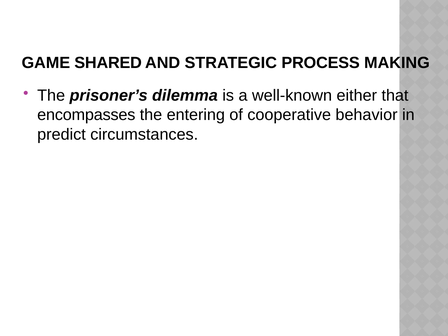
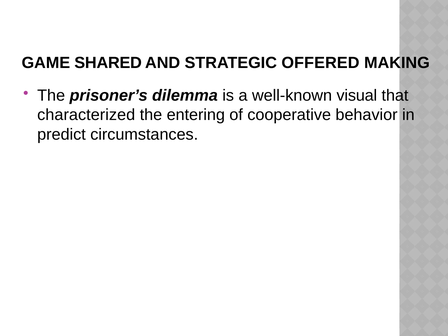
PROCESS: PROCESS -> OFFERED (320, 63)
either: either -> visual (357, 96)
encompasses: encompasses -> characterized (86, 115)
